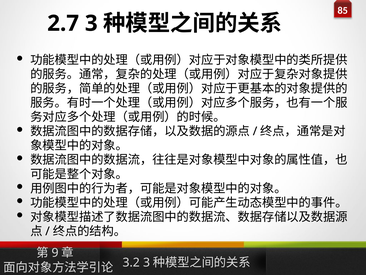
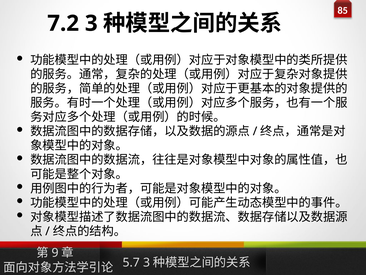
2.7: 2.7 -> 7.2 (63, 23)
3.2: 3.2 -> 5.7 (131, 262)
